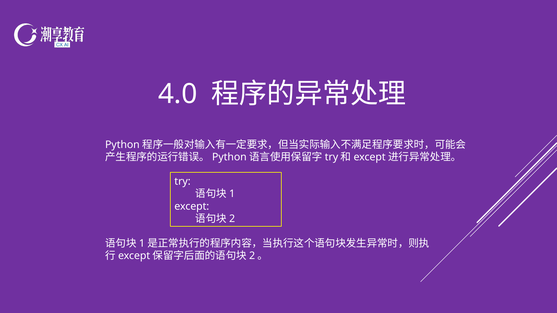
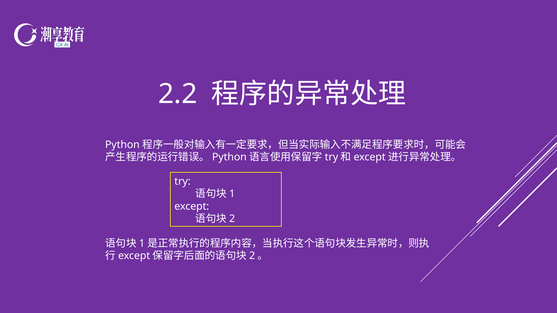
4.0: 4.0 -> 2.2 (178, 94)
